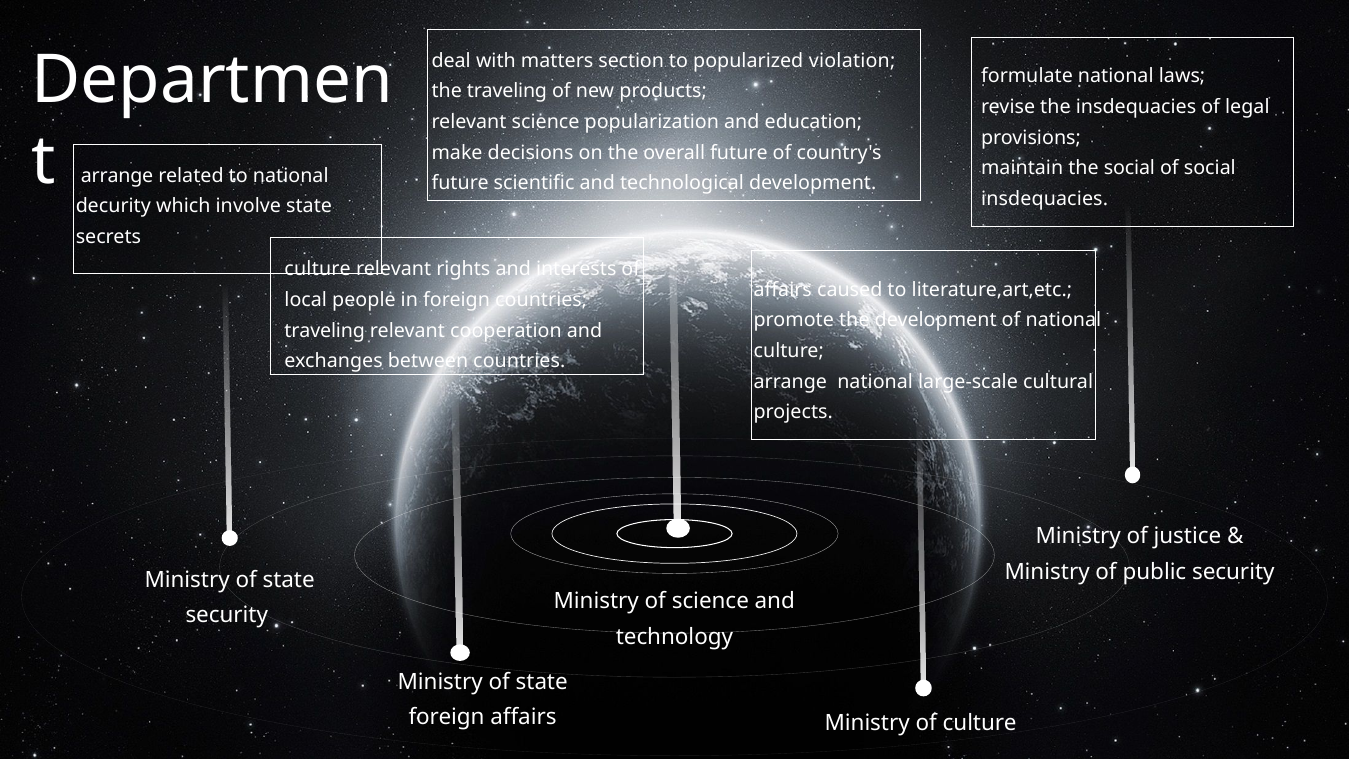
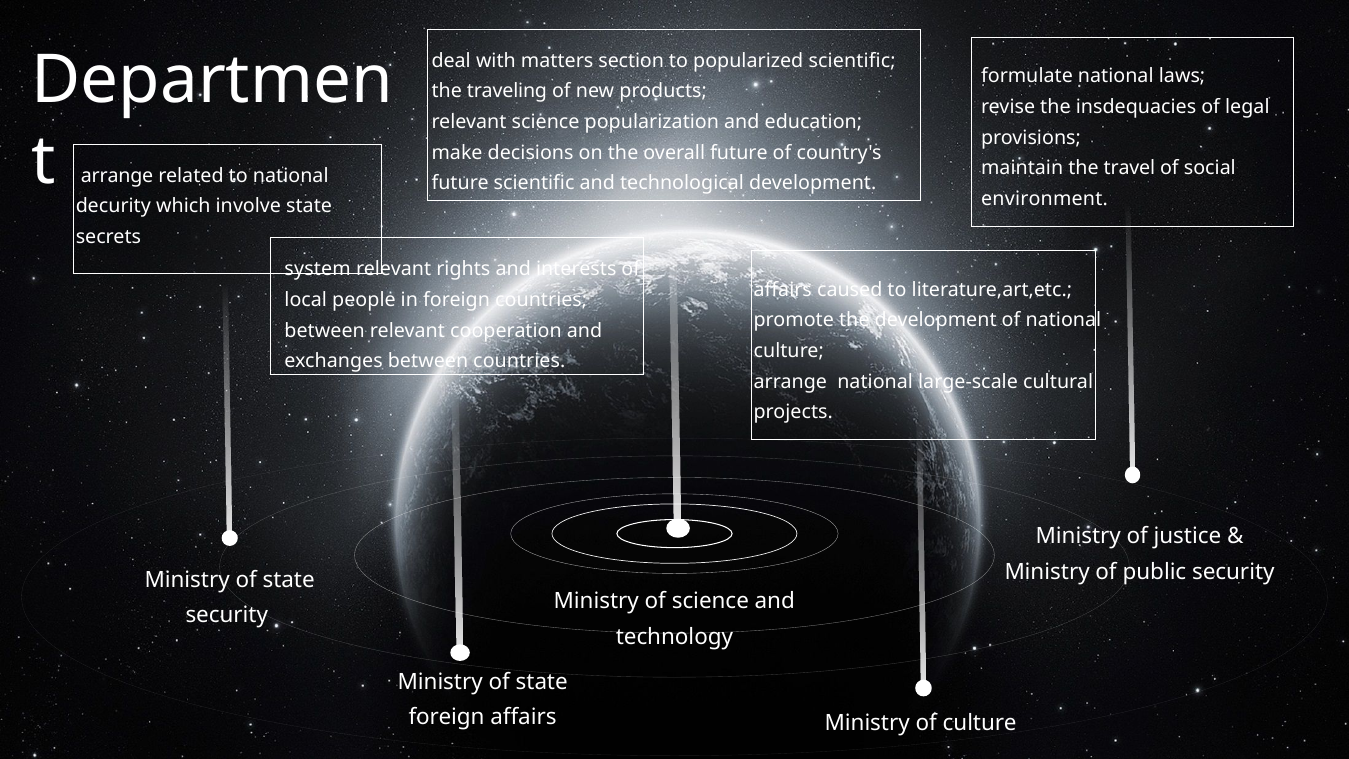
popularized violation: violation -> scientific (852, 61)
the social: social -> travel (1129, 168)
insdequacies: insdequacies -> environment (1045, 199)
culture: culture -> system (318, 269)
traveling: traveling -> between (325, 330)
